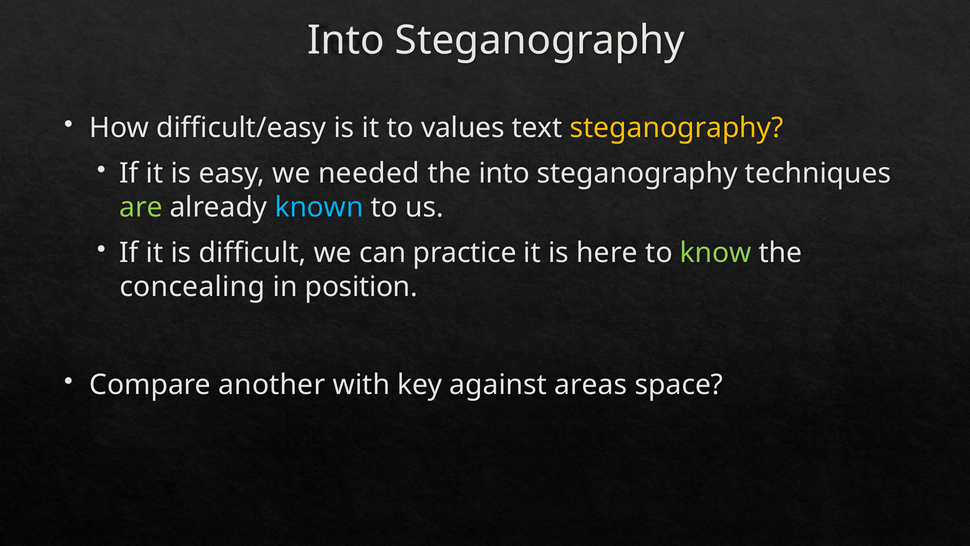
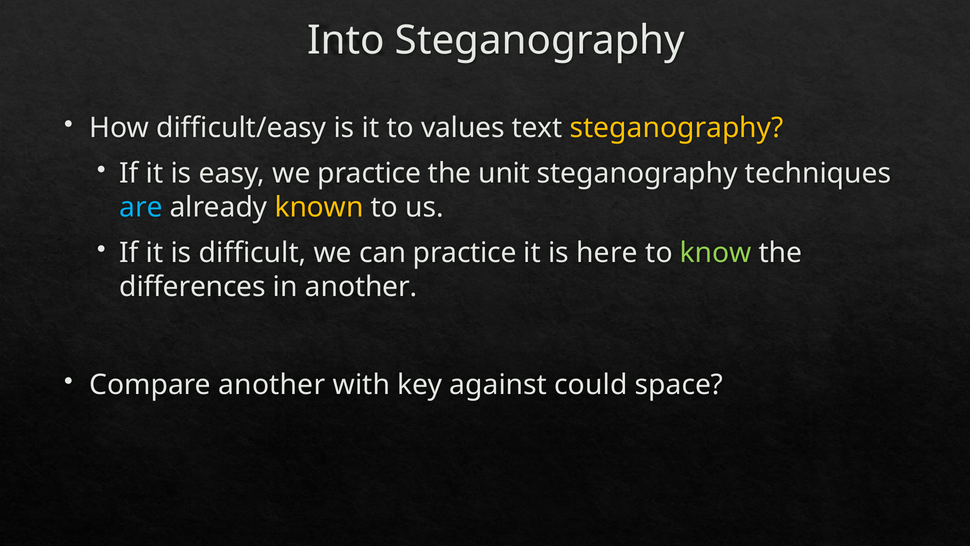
we needed: needed -> practice (369, 173)
the into: into -> unit (504, 173)
are colour: light green -> light blue (141, 207)
known colour: light blue -> yellow (319, 207)
concealing: concealing -> differences (193, 287)
in position: position -> another (361, 287)
areas: areas -> could (591, 385)
